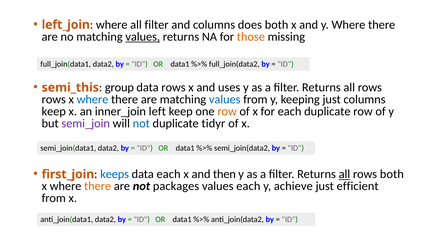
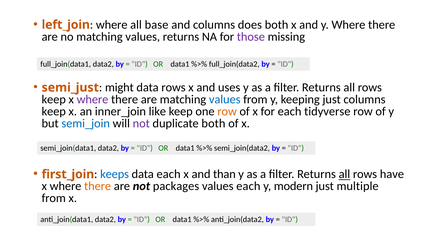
all filter: filter -> base (157, 25)
values underline: present -> none (143, 37)
those colour: orange -> purple (251, 37)
semi_this: semi_this -> semi_just (70, 88)
group: group -> might (119, 88)
rows: rows -> keep (54, 100)
where colour: blue -> purple (93, 100)
left: left -> like (157, 112)
each duplicate: duplicate -> tidyverse (327, 112)
semi_join colour: purple -> blue (86, 124)
not colour: blue -> purple (141, 124)
duplicate tidyr: tidyr -> both (213, 124)
then: then -> than (224, 175)
rows both: both -> have (392, 175)
achieve: achieve -> modern (293, 187)
efficient: efficient -> multiple (358, 187)
